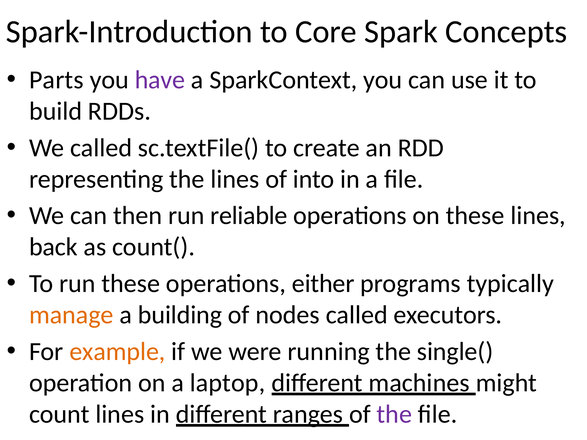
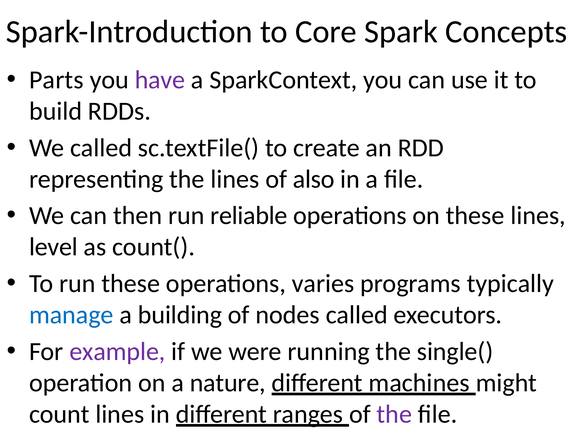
into: into -> also (314, 179)
back: back -> level (53, 247)
either: either -> varies (323, 284)
manage colour: orange -> blue (71, 315)
example colour: orange -> purple (117, 352)
laptop: laptop -> nature (228, 383)
